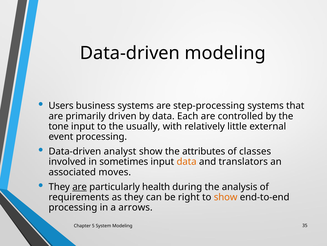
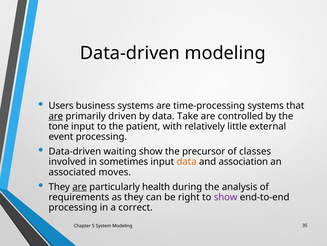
step-processing: step-processing -> time-processing (209, 105)
are underline: none -> present (56, 116)
Each: Each -> Take (188, 116)
usually: usually -> patient (143, 126)
analyst: analyst -> waiting (120, 151)
attributes: attributes -> precursor (204, 151)
translators: translators -> association (243, 161)
show colour: orange -> purple (226, 197)
arrows: arrows -> correct (136, 207)
